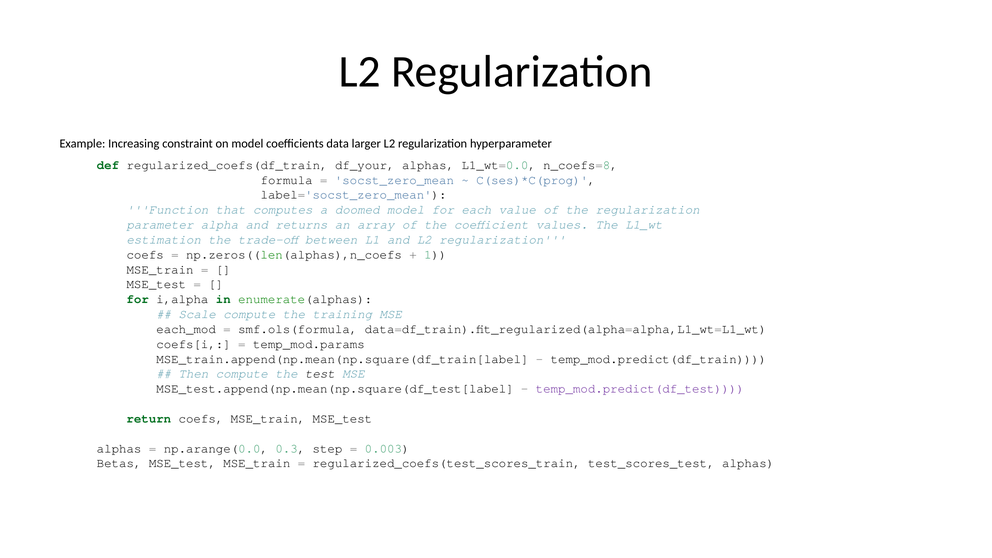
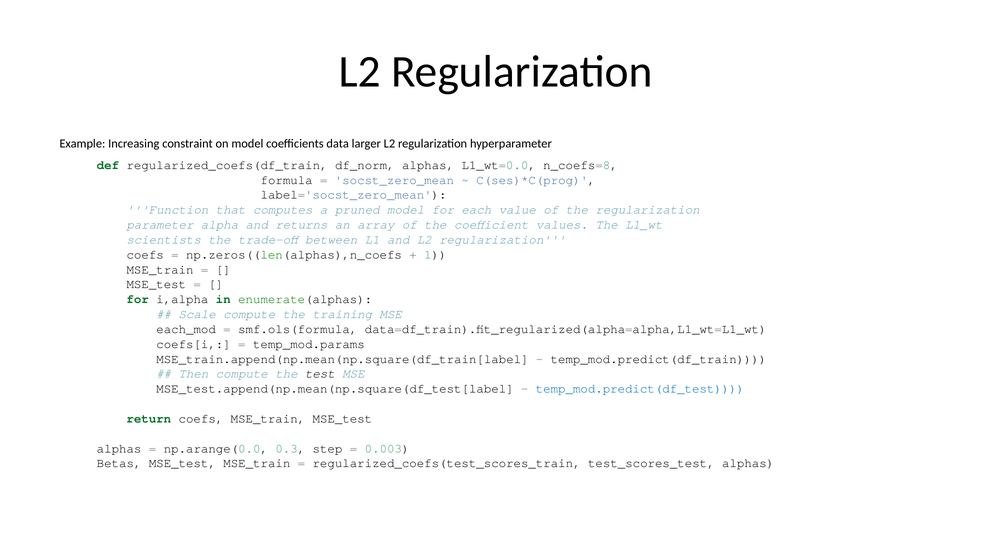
df_your: df_your -> df_norm (365, 165)
doomed: doomed -> pruned (357, 210)
estimation: estimation -> scientists (164, 240)
temp_mod.predict(df_test colour: purple -> blue (640, 389)
